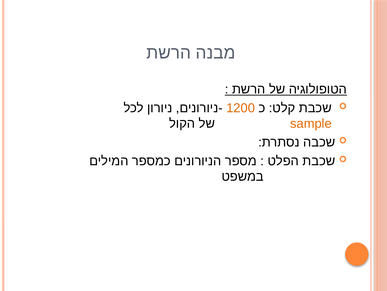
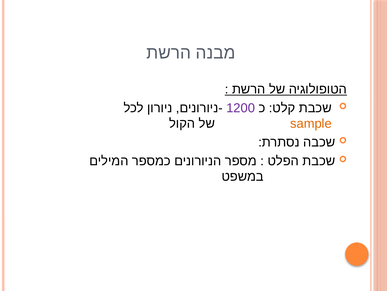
1200 colour: orange -> purple (241, 108)
